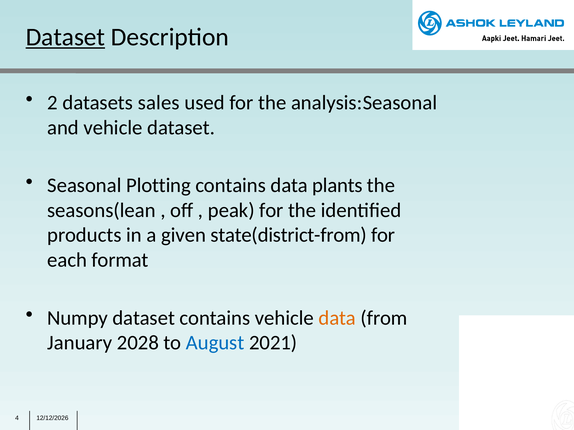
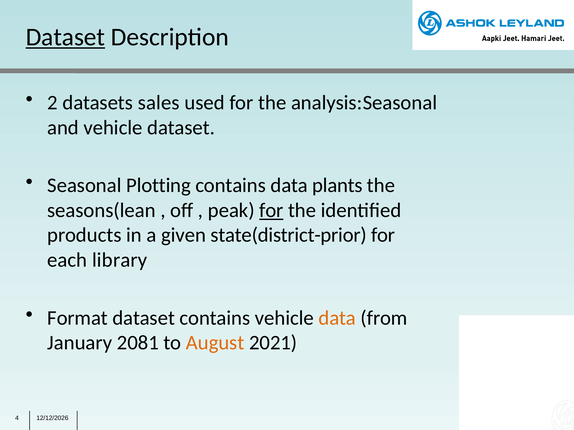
for underline: none -> present (271, 211)
state(district-from: state(district-from -> state(district-prior (289, 235)
format: format -> library (120, 260)
Numpy: Numpy -> Format (78, 318)
2028: 2028 -> 2081 (138, 343)
August colour: blue -> orange (215, 343)
